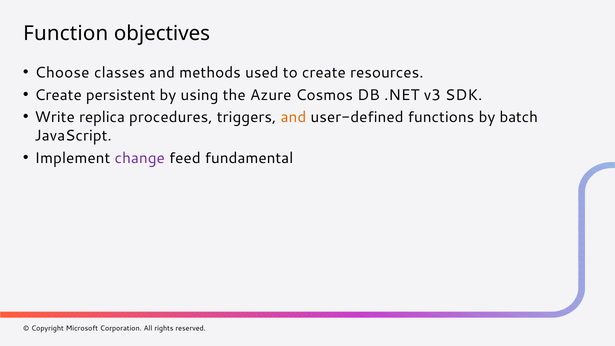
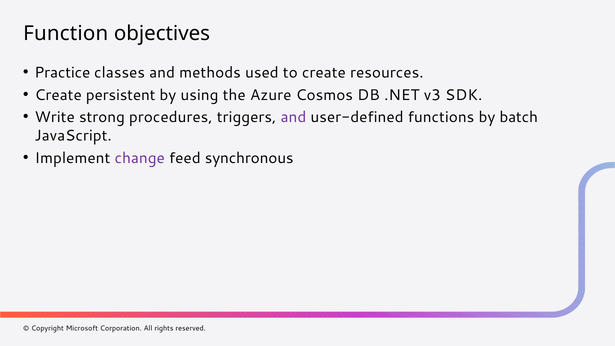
Choose: Choose -> Practice (62, 73)
replica: replica -> strong (102, 117)
and colour: orange -> purple (293, 117)
fundamental: fundamental -> synchronous (249, 158)
